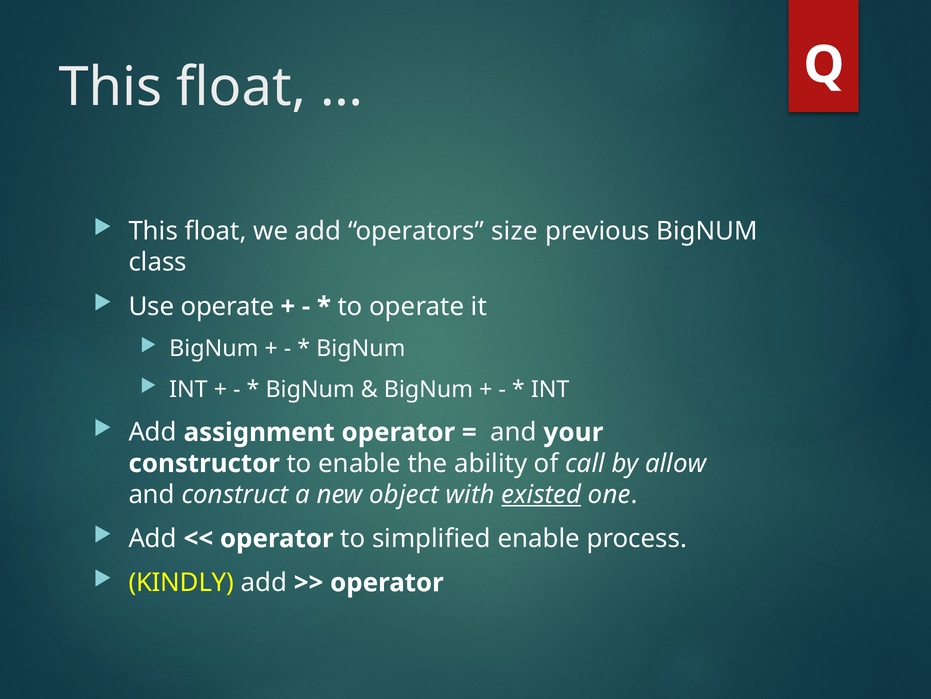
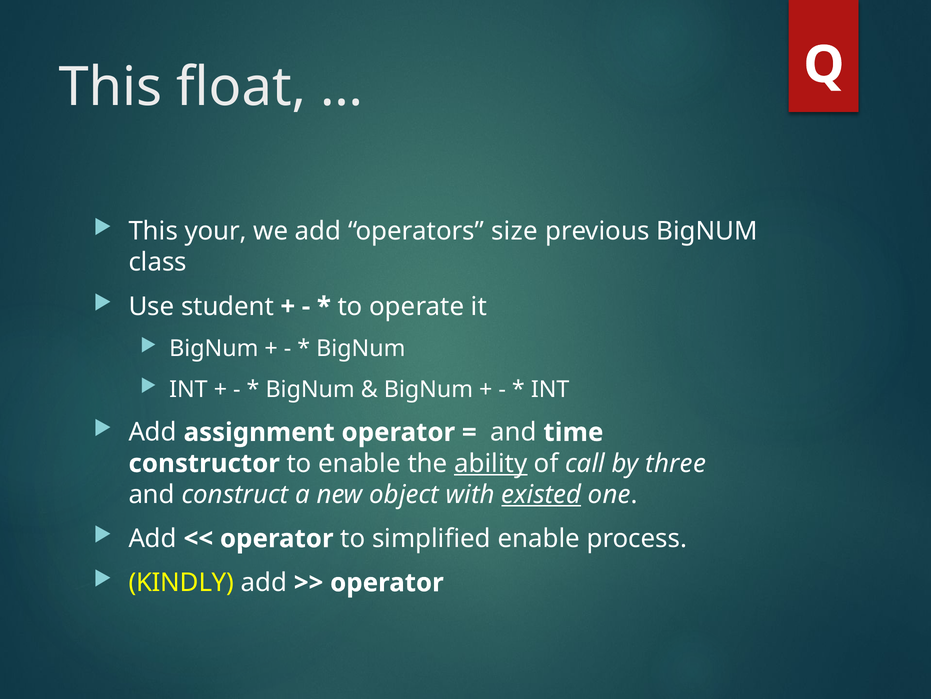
float: float -> your (216, 231)
Use operate: operate -> student (227, 306)
your: your -> time (573, 432)
ability underline: none -> present (491, 463)
allow: allow -> three (676, 463)
